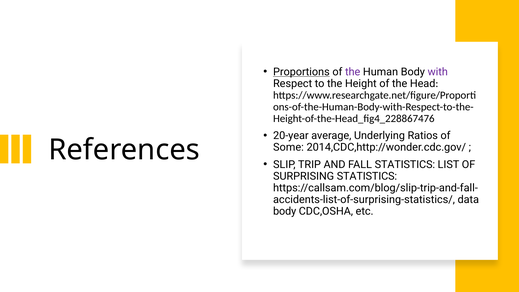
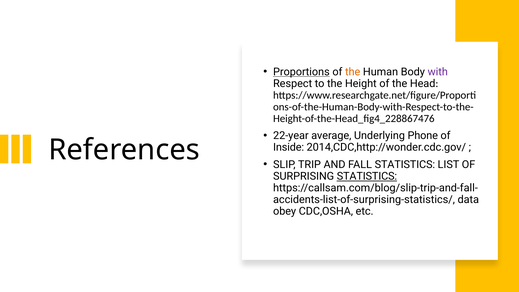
the colour: purple -> orange (353, 72)
20-year: 20-year -> 22-year (291, 136)
Ratios: Ratios -> Phone (423, 136)
Some: Some -> Inside (289, 147)
STATISTICS underline: none -> present (367, 176)
body: body -> obey (285, 211)
